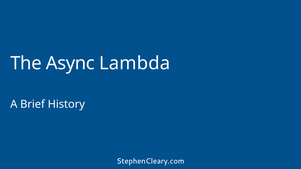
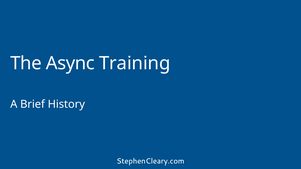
Lambda: Lambda -> Training (135, 63)
